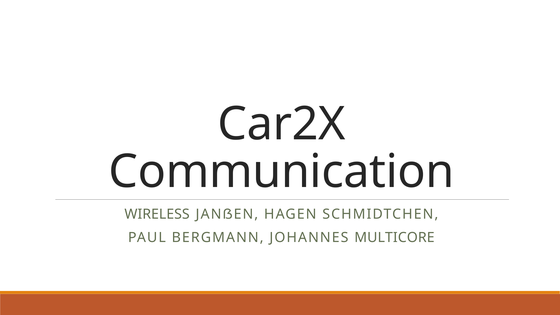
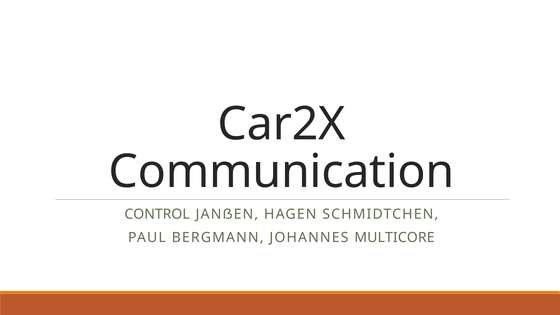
WIRELESS: WIRELESS -> CONTROL (157, 214)
